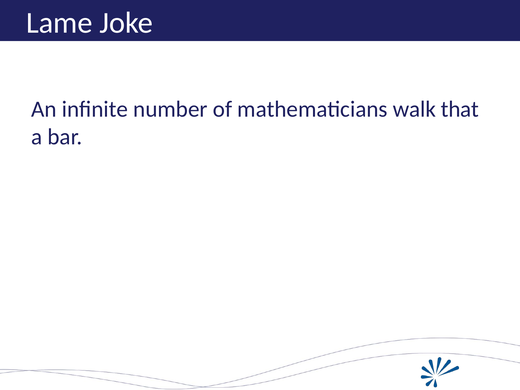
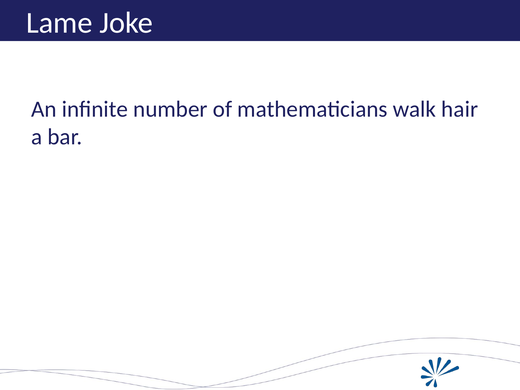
that: that -> hair (460, 109)
